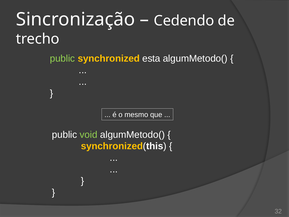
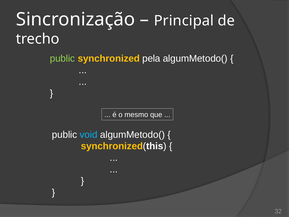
Cedendo: Cedendo -> Principal (184, 21)
esta: esta -> pela (151, 58)
void colour: light green -> light blue (89, 134)
